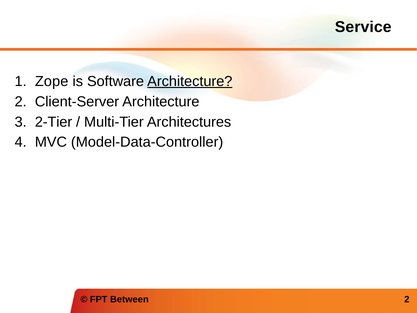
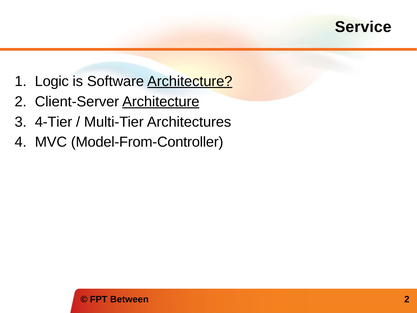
Zope: Zope -> Logic (52, 81)
Architecture underline: none -> present (161, 102)
2-Tier: 2-Tier -> 4-Tier (54, 122)
Model-Data-Controller: Model-Data-Controller -> Model-From-Controller (147, 142)
